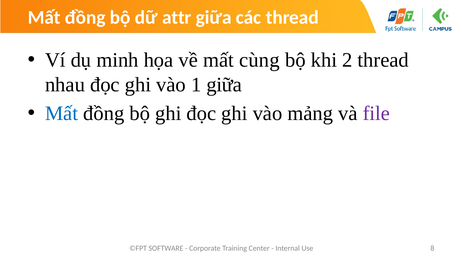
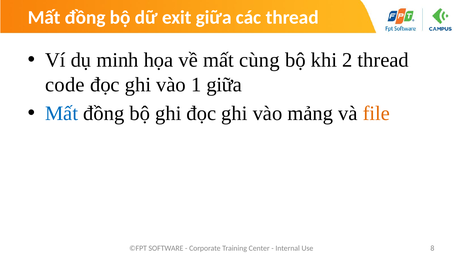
attr: attr -> exit (177, 18)
nhau: nhau -> code (65, 85)
file colour: purple -> orange (376, 113)
